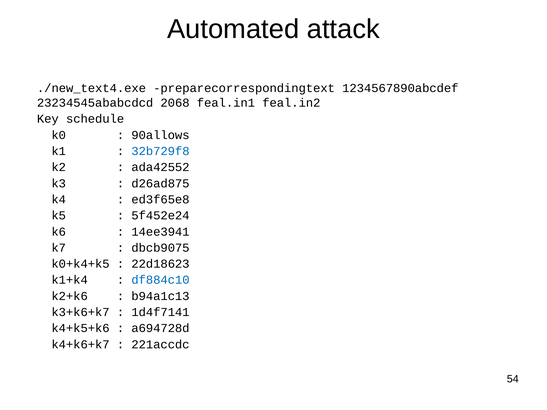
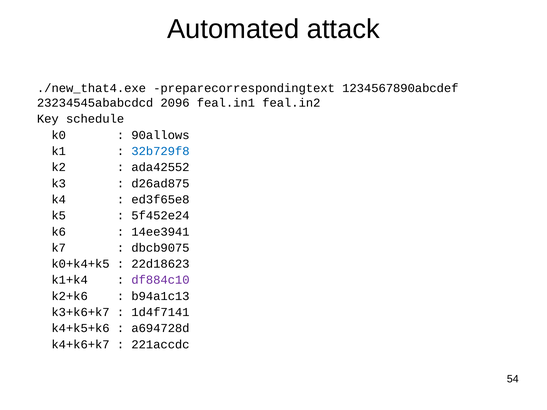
./new_text4.exe: ./new_text4.exe -> ./new_that4.exe (91, 88)
2068: 2068 -> 2096 (175, 103)
df884c10 colour: blue -> purple (160, 280)
